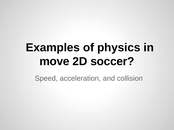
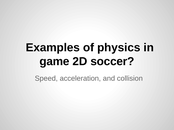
move: move -> game (54, 62)
